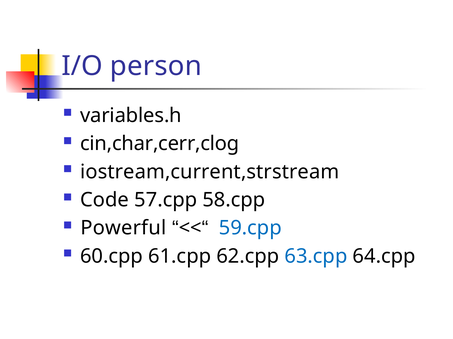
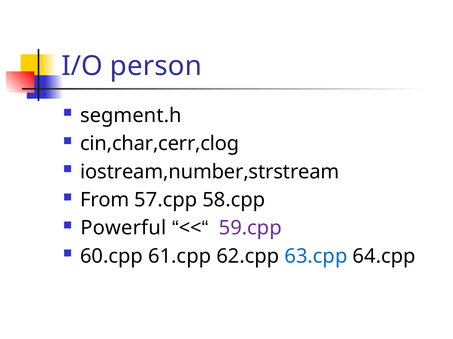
variables.h: variables.h -> segment.h (131, 116)
iostream,current,strstream: iostream,current,strstream -> iostream,number,strstream (210, 172)
Code: Code -> From (105, 200)
59.cpp colour: blue -> purple (250, 229)
